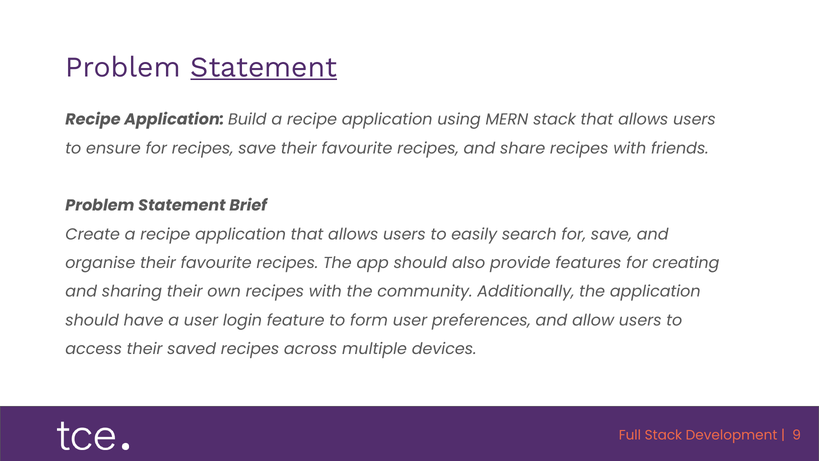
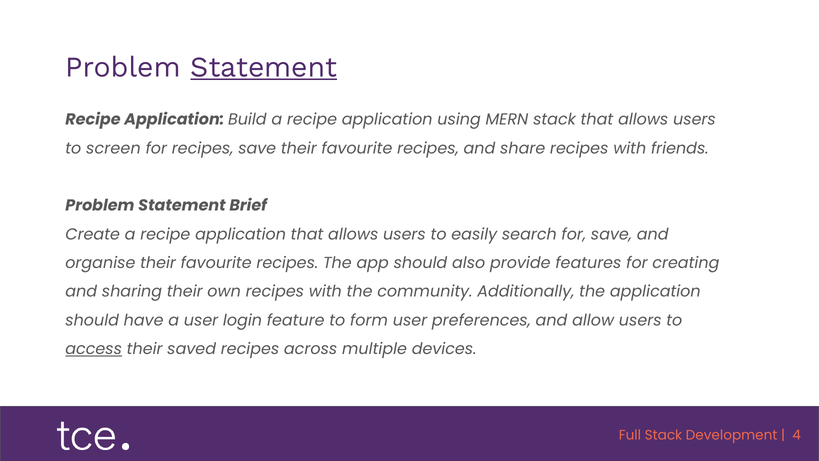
ensure: ensure -> screen (113, 148)
access underline: none -> present (94, 349)
9: 9 -> 4 (797, 435)
